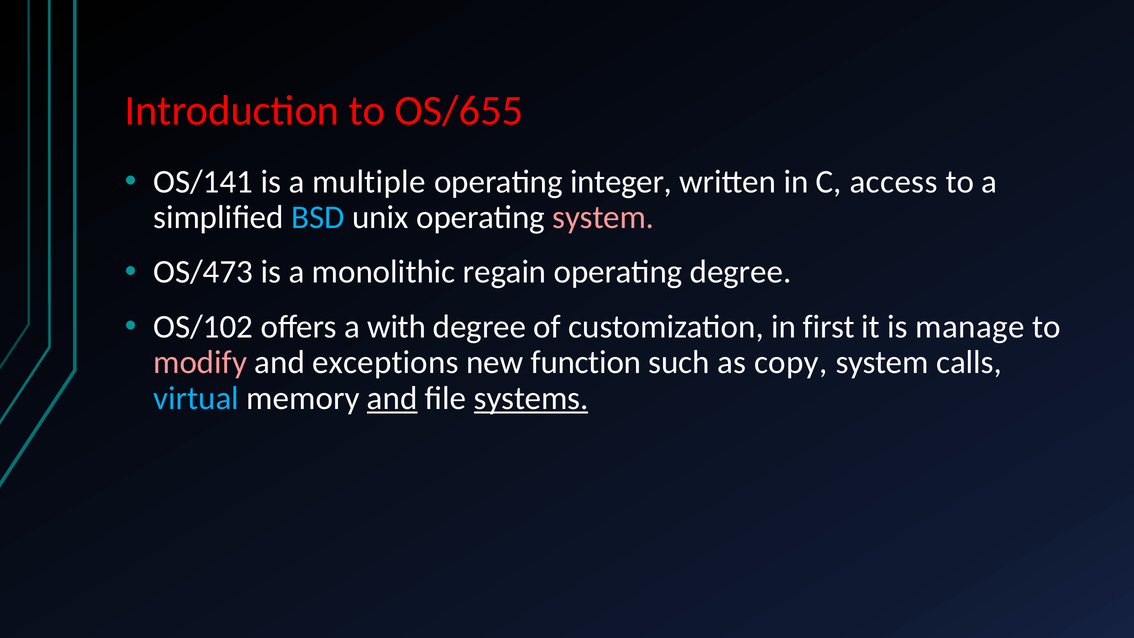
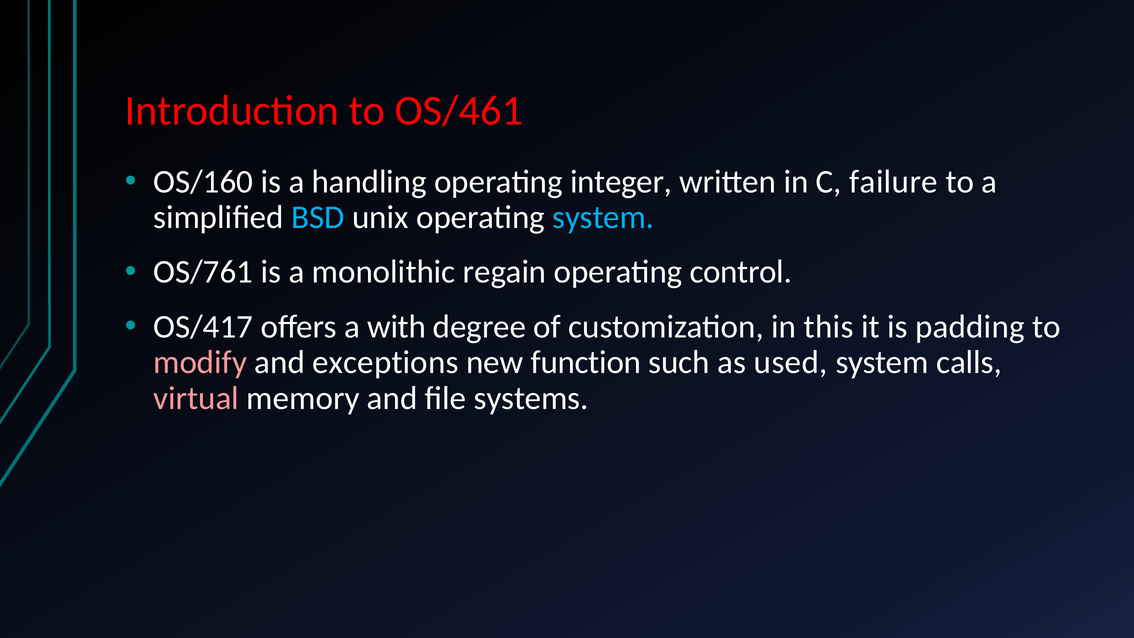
OS/655: OS/655 -> OS/461 (459, 110)
OS/141: OS/141 -> OS/160 (203, 182)
multiple: multiple -> handling (369, 182)
access: access -> failure (894, 182)
system colour: pink -> light blue (603, 217)
OS/473: OS/473 -> OS/761 (203, 272)
operating degree: degree -> control (741, 272)
OS/102: OS/102 -> OS/417 (203, 327)
first: first -> this (829, 327)
manage: manage -> padding (970, 327)
copy: copy -> used (791, 362)
virtual colour: light blue -> pink (196, 398)
and underline: present -> none (392, 398)
systems underline: present -> none (531, 398)
